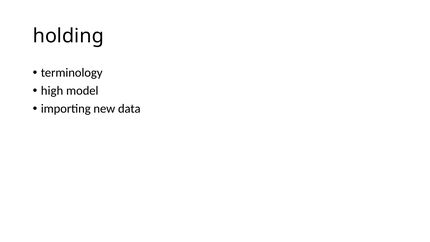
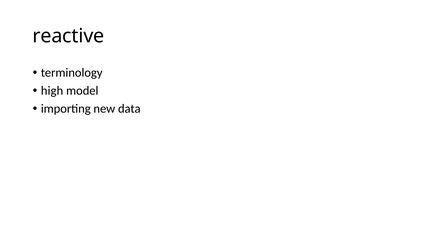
holding: holding -> reactive (68, 36)
